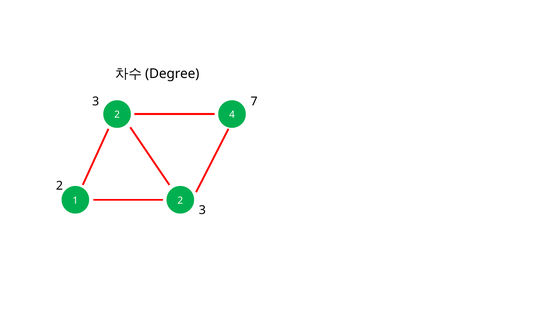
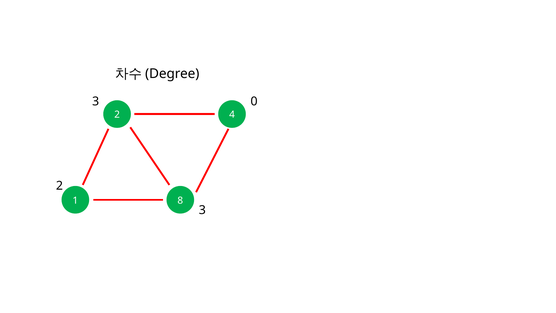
7: 7 -> 0 (254, 101)
1 2: 2 -> 8 (180, 200)
